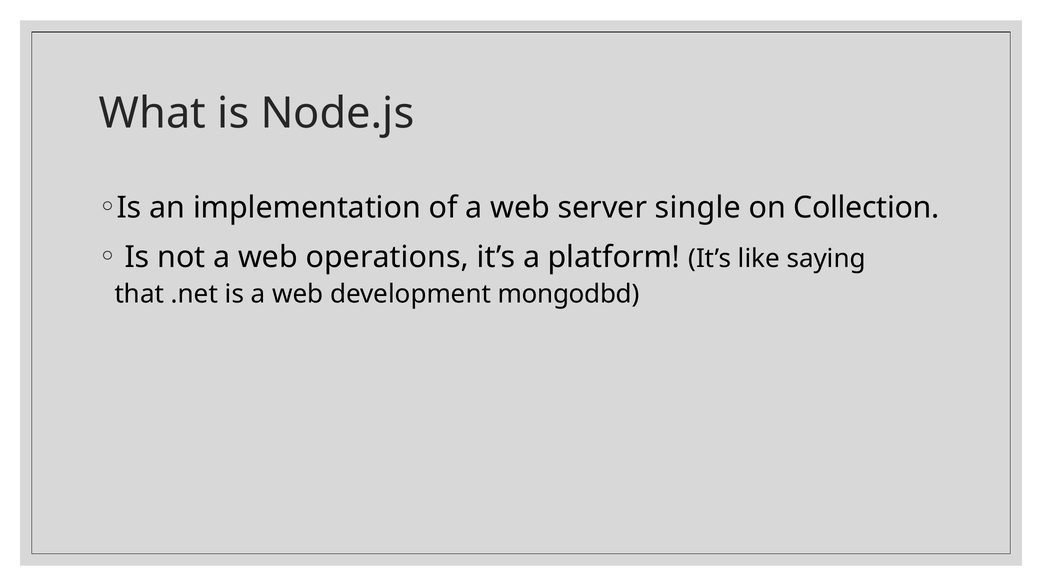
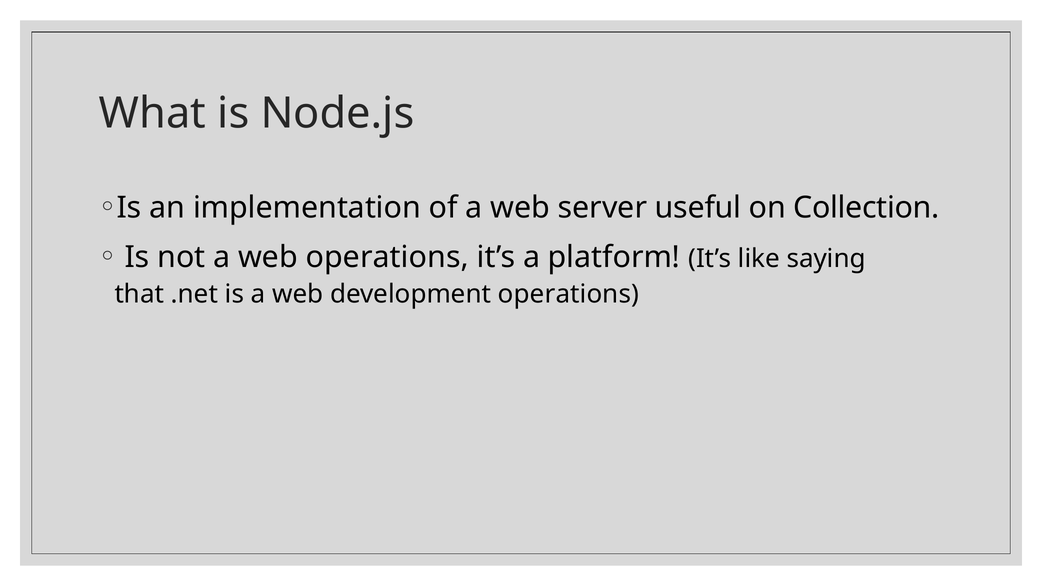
single: single -> useful (698, 208)
development mongodbd: mongodbd -> operations (568, 294)
